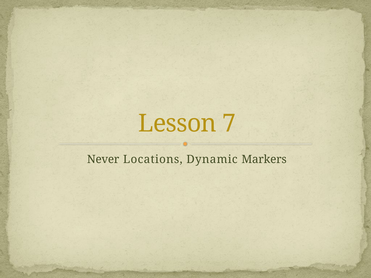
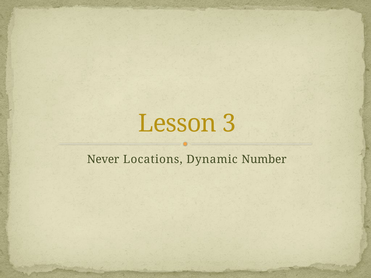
7: 7 -> 3 (229, 124)
Markers: Markers -> Number (264, 160)
